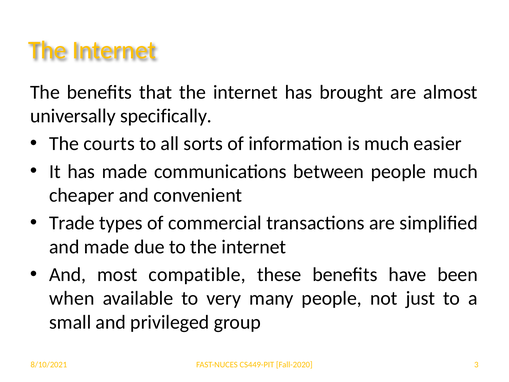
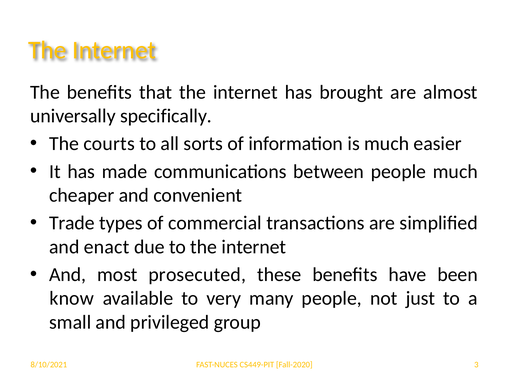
and made: made -> enact (107, 247)
compatible: compatible -> prosecuted (197, 274)
when: when -> know (72, 298)
